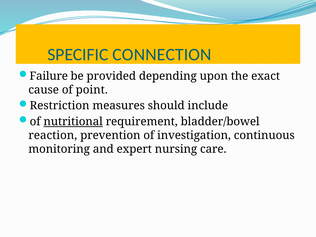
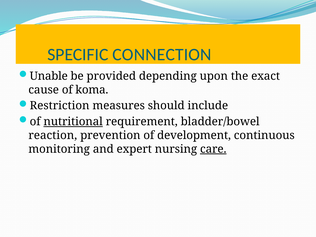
Failure: Failure -> Unable (49, 76)
point: point -> koma (92, 90)
investigation: investigation -> development (194, 135)
care underline: none -> present (213, 149)
